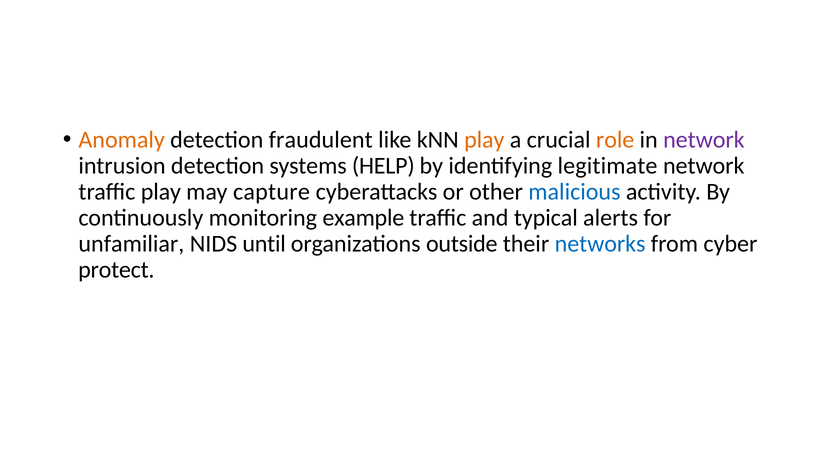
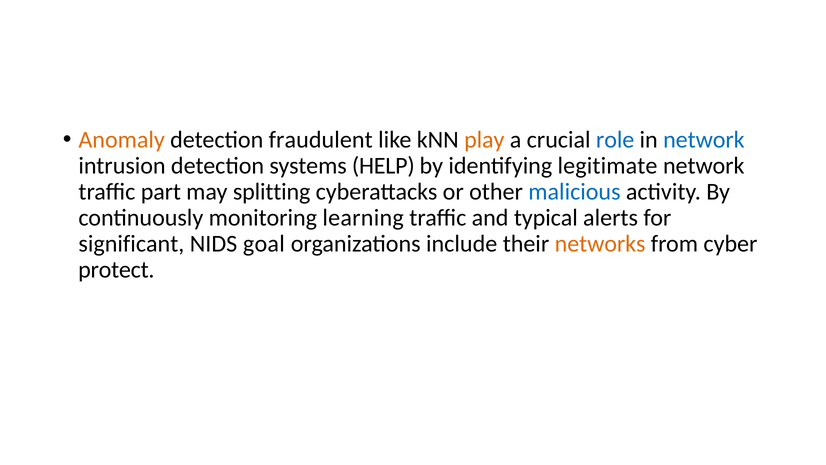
role colour: orange -> blue (615, 140)
network colour: purple -> blue (704, 140)
traffic play: play -> part (161, 192)
capture: capture -> splitting (272, 192)
example: example -> learning (363, 218)
unfamiliar: unfamiliar -> significant (131, 244)
until: until -> goal (264, 244)
outside: outside -> include (462, 244)
networks colour: blue -> orange (600, 244)
